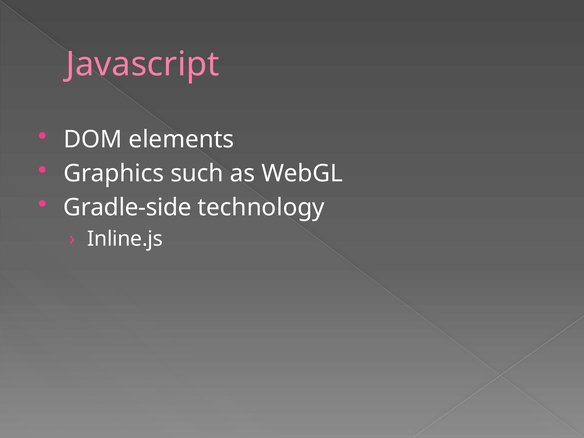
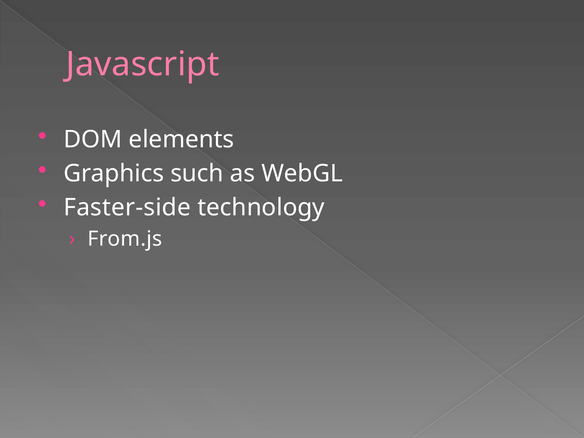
Gradle-side: Gradle-side -> Faster-side (127, 208)
Inline.js: Inline.js -> From.js (125, 239)
